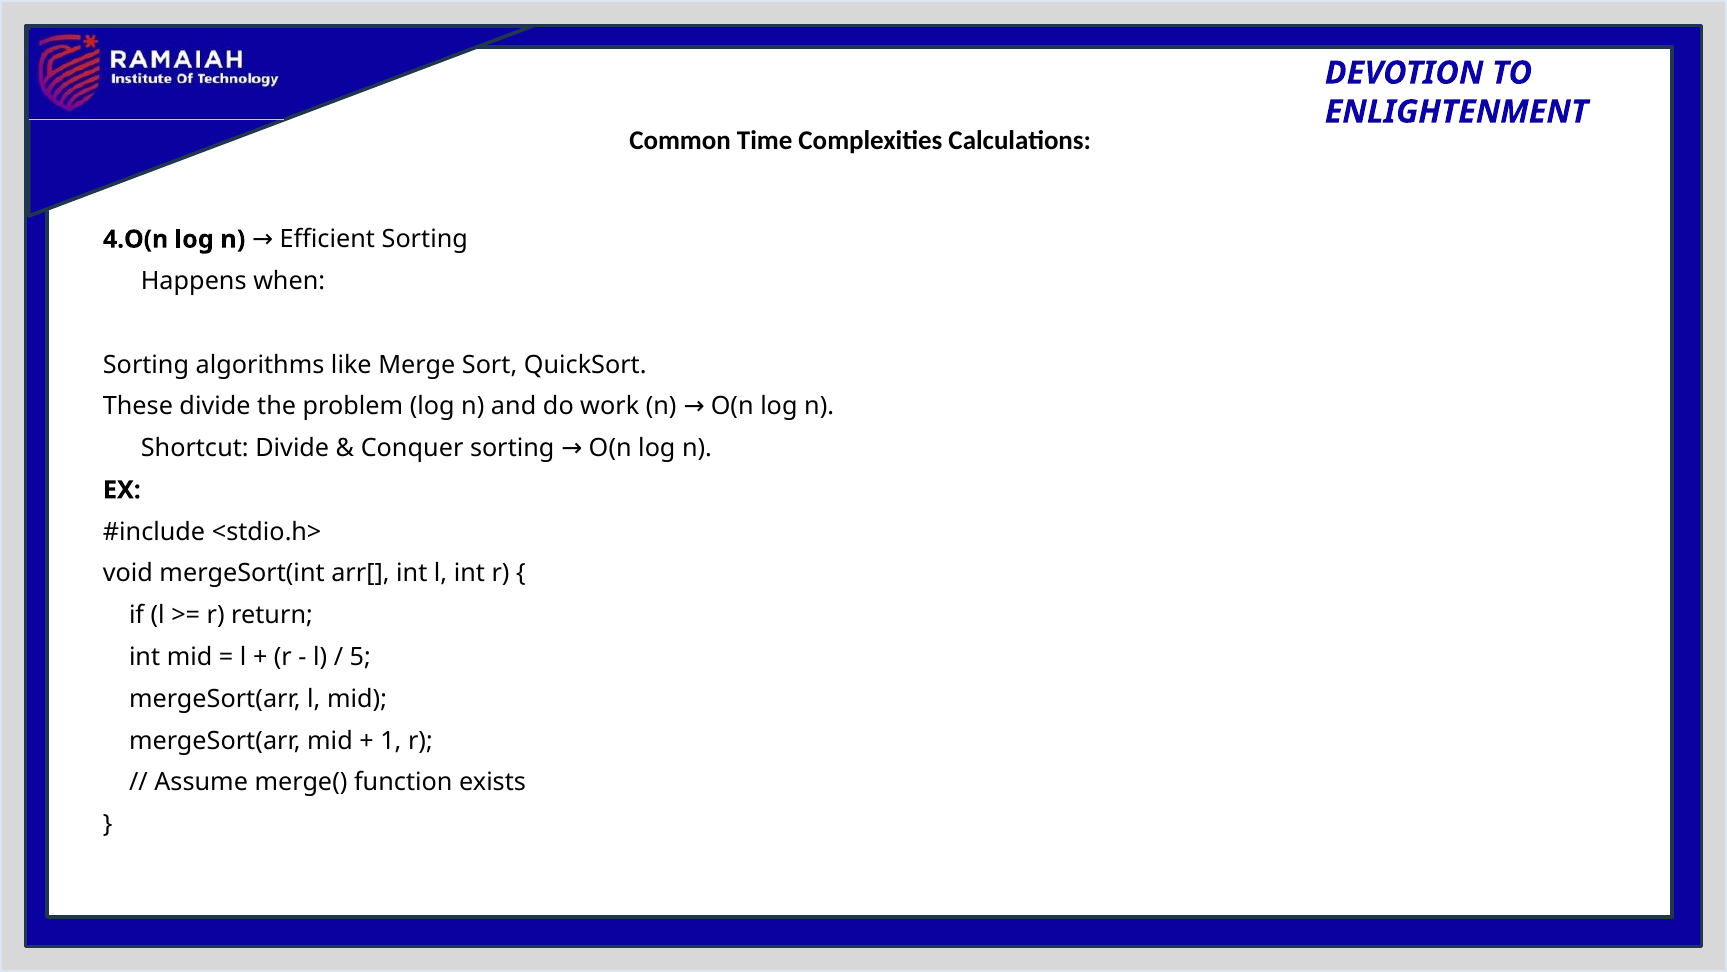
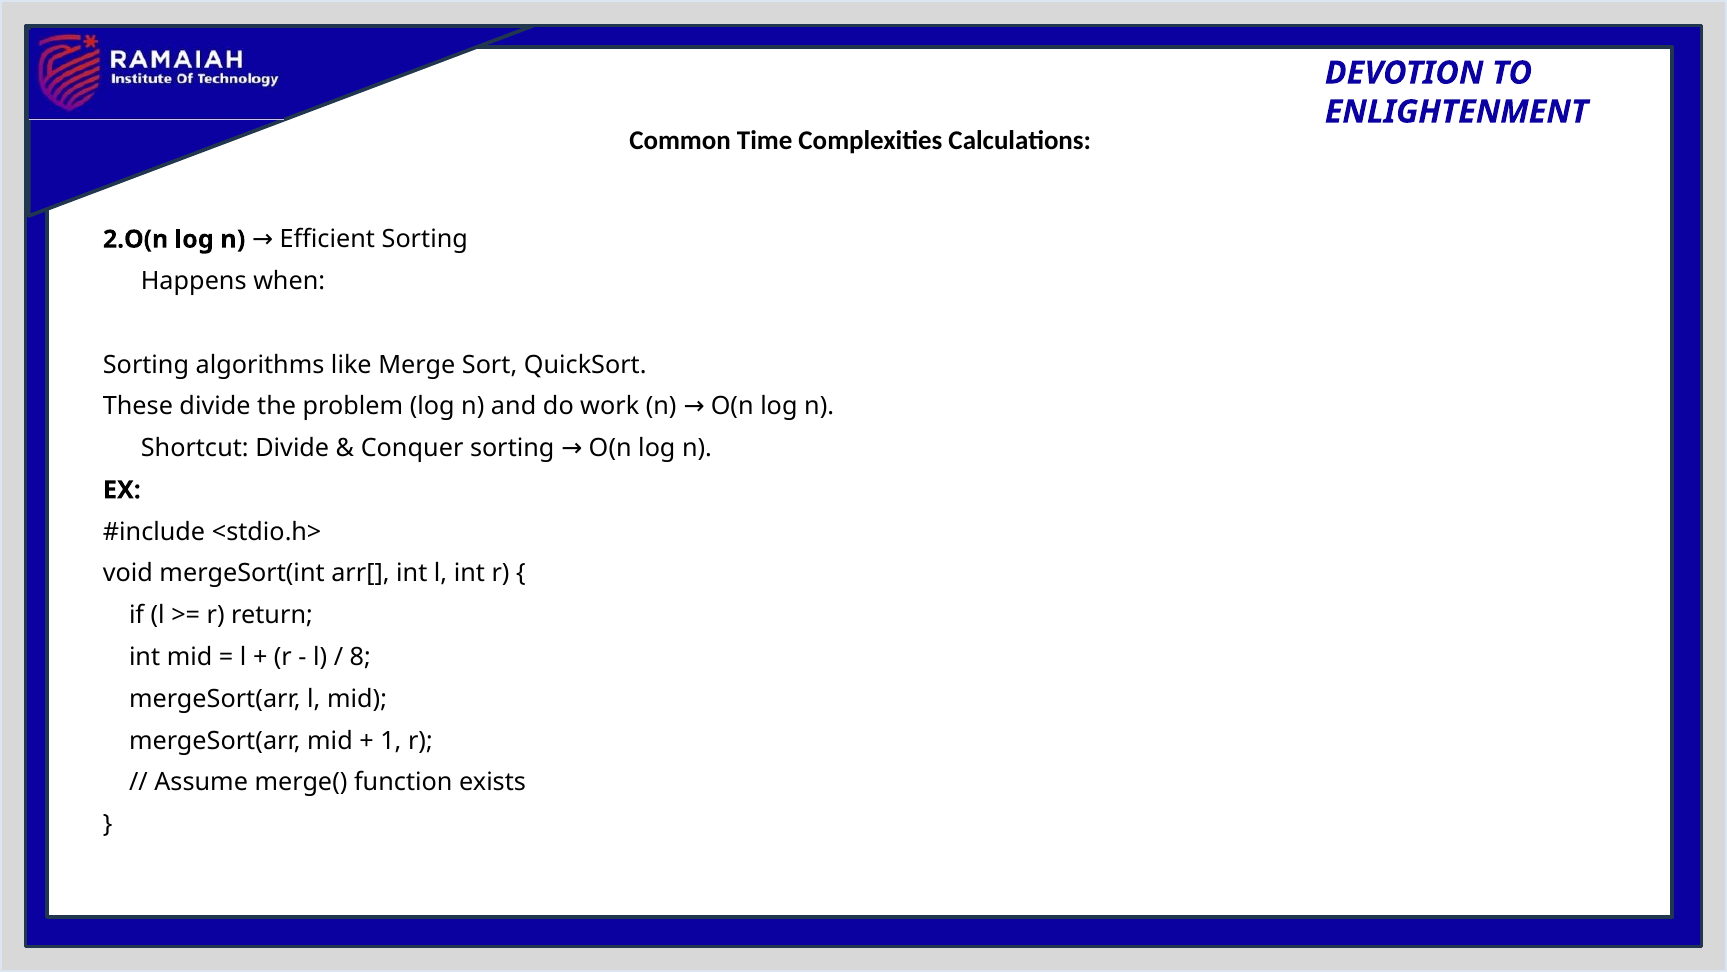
4.O(n: 4.O(n -> 2.O(n (136, 239)
5: 5 -> 8 (360, 657)
